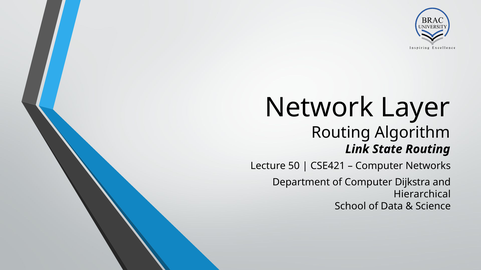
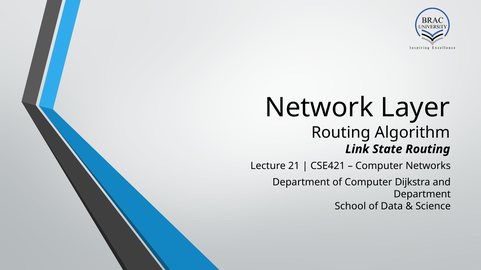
50: 50 -> 21 (294, 166)
Hierarchical: Hierarchical -> Department (422, 194)
